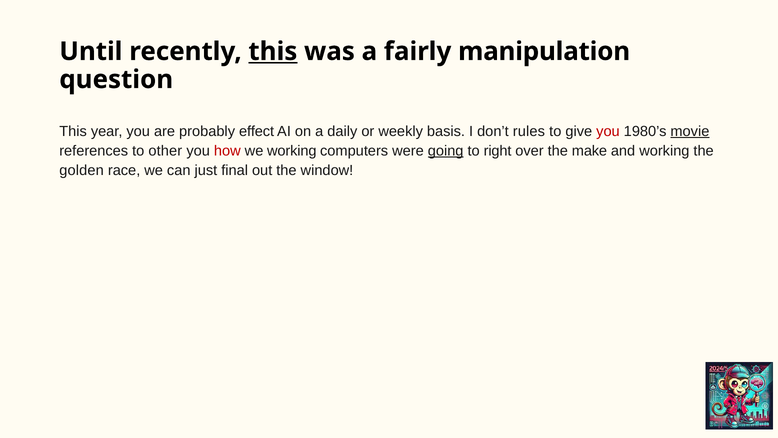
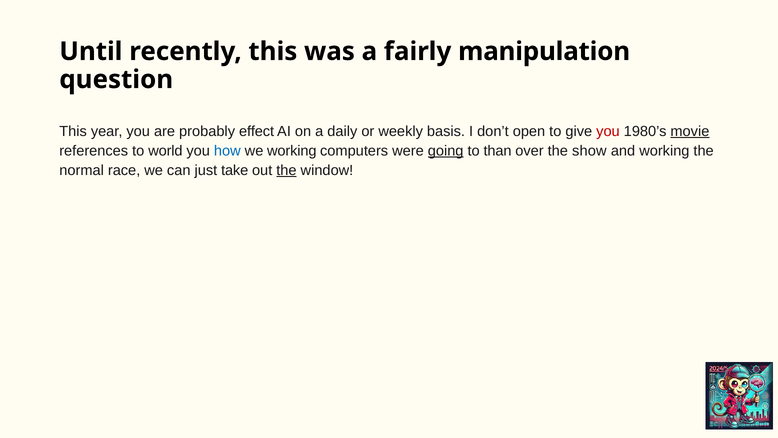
this underline: present -> none (273, 51)
rules: rules -> open (529, 131)
other: other -> world (165, 151)
how colour: red -> blue (227, 151)
right: right -> than (498, 151)
make: make -> show (589, 151)
golden: golden -> normal (82, 170)
final: final -> take (235, 170)
the underline: none -> present (286, 170)
